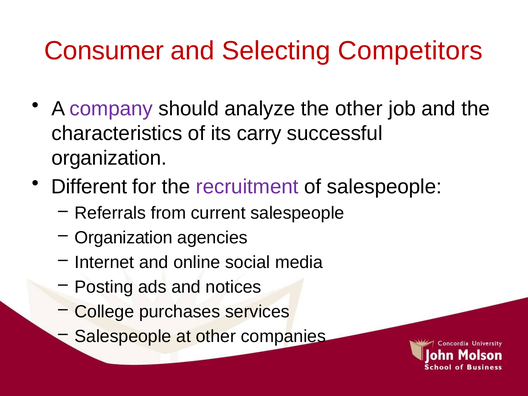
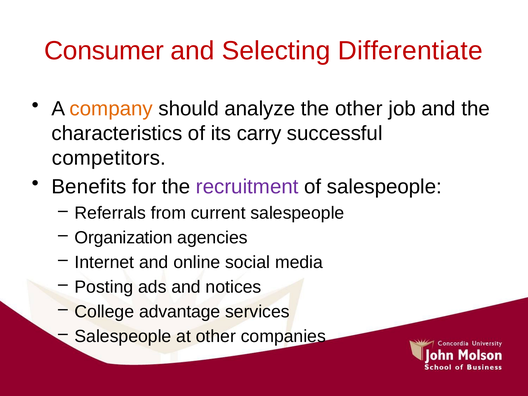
Competitors: Competitors -> Differentiate (410, 51)
company colour: purple -> orange (111, 109)
organization: organization -> competitors (109, 158)
Different: Different -> Benefits (89, 187)
purchases: purchases -> advantage (180, 312)
